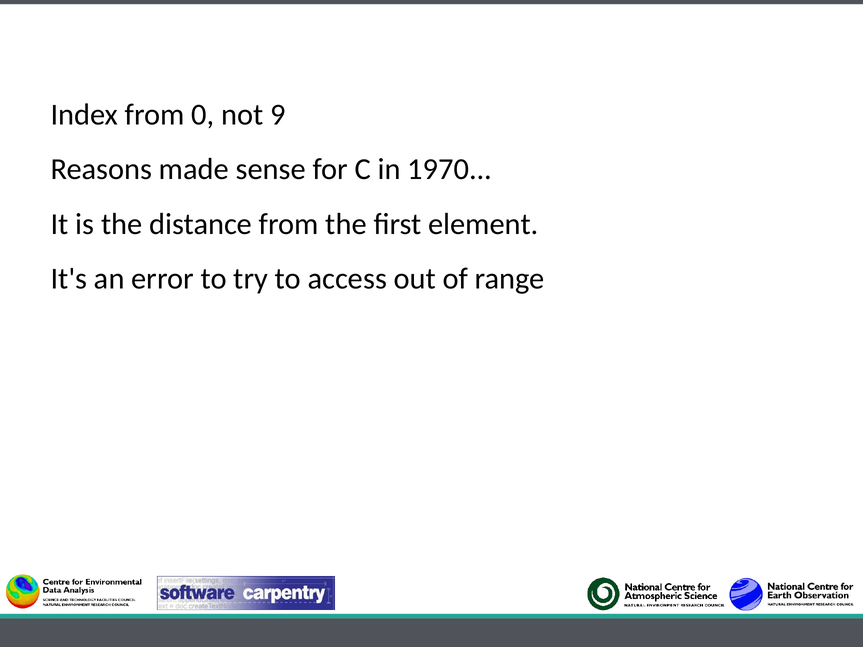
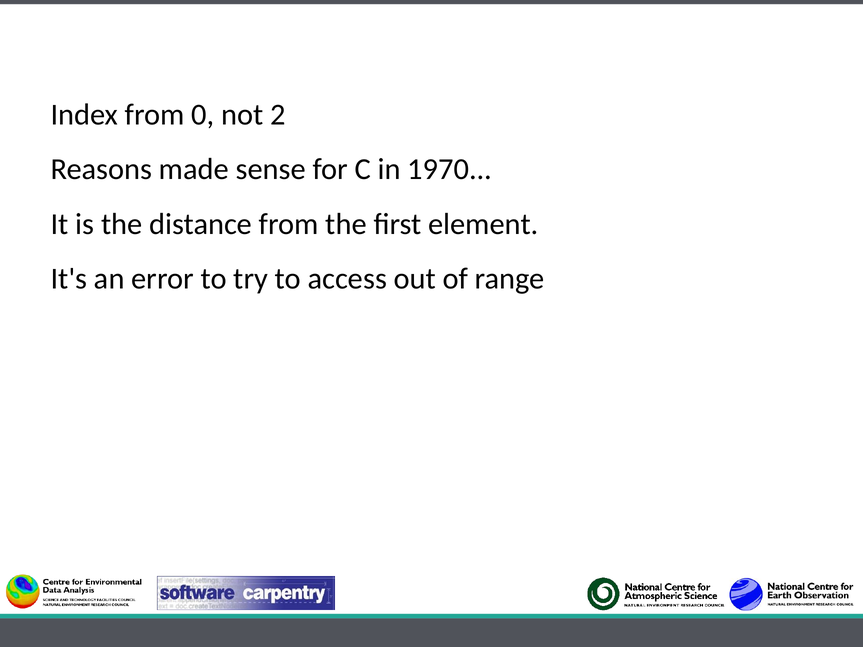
9: 9 -> 2 (278, 115)
